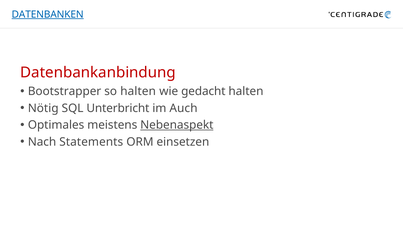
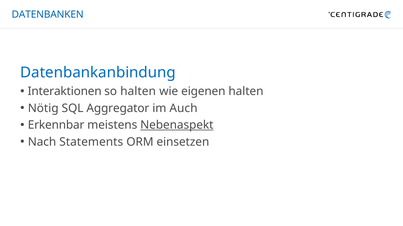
DATENBANKEN underline: present -> none (48, 14)
Datenbankanbindung colour: red -> blue (98, 73)
Bootstrapper: Bootstrapper -> Interaktionen (65, 92)
gedacht: gedacht -> eigenen (203, 92)
Unterbricht: Unterbricht -> Aggregator (118, 108)
Optimales: Optimales -> Erkennbar (56, 125)
